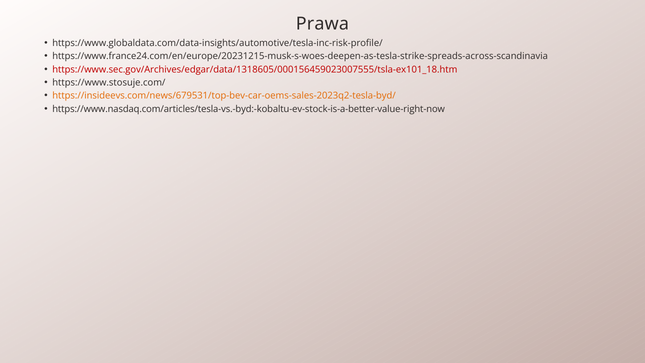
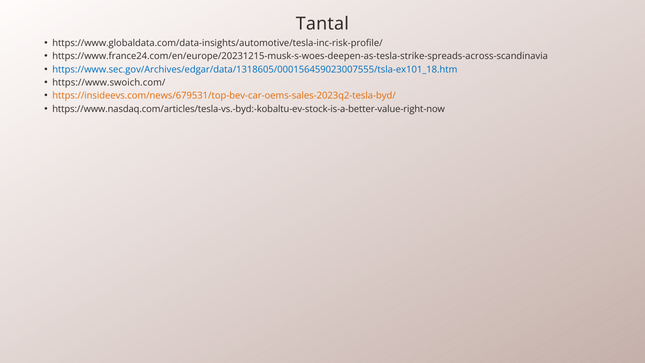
Prawa: Prawa -> Tantal (322, 24)
https://www.sec.gov/Archives/edgar/data/1318605/000156459023007555/tsla-ex101_18.htm colour: red -> blue (255, 69)
https://www.stosuje.com/: https://www.stosuje.com/ -> https://www.swoich.com/ (109, 83)
